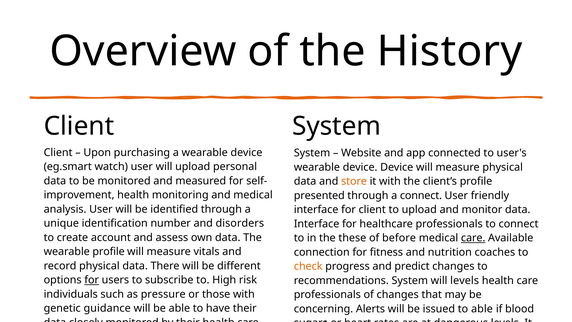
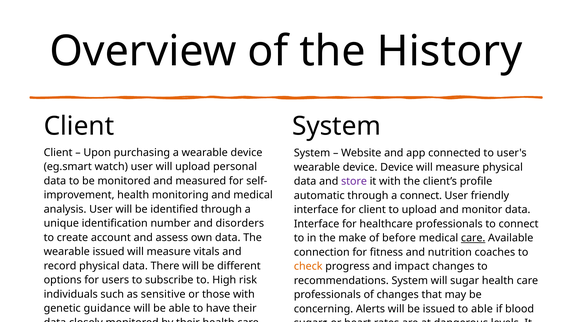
store colour: orange -> purple (354, 181)
presented: presented -> automatic (319, 195)
these: these -> make (352, 238)
wearable profile: profile -> issued (109, 252)
predict: predict -> impact (412, 266)
for underline: present -> none (92, 280)
will levels: levels -> sugar (465, 280)
pressure: pressure -> sensitive (163, 294)
